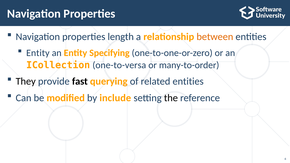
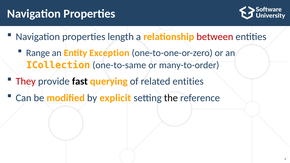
between colour: orange -> red (215, 37)
Entity: Entity -> Range (38, 53)
Specifying: Specifying -> Exception (109, 53)
one-to-versa: one-to-versa -> one-to-same (119, 65)
They colour: black -> red (26, 81)
include: include -> explicit (115, 98)
